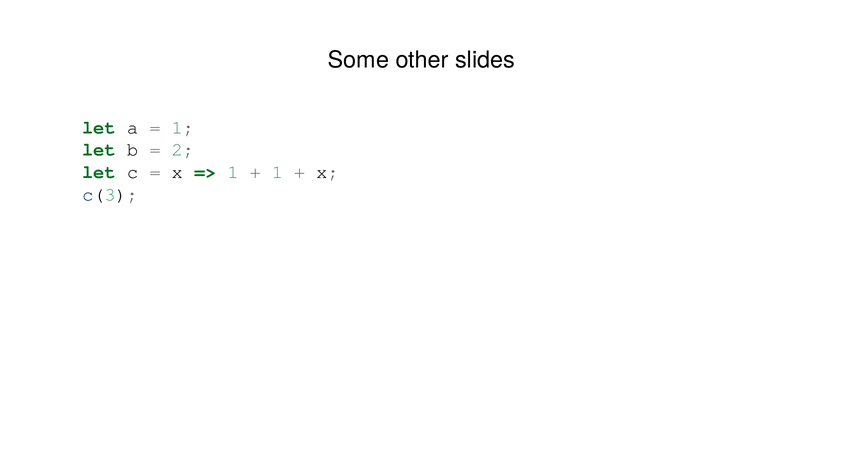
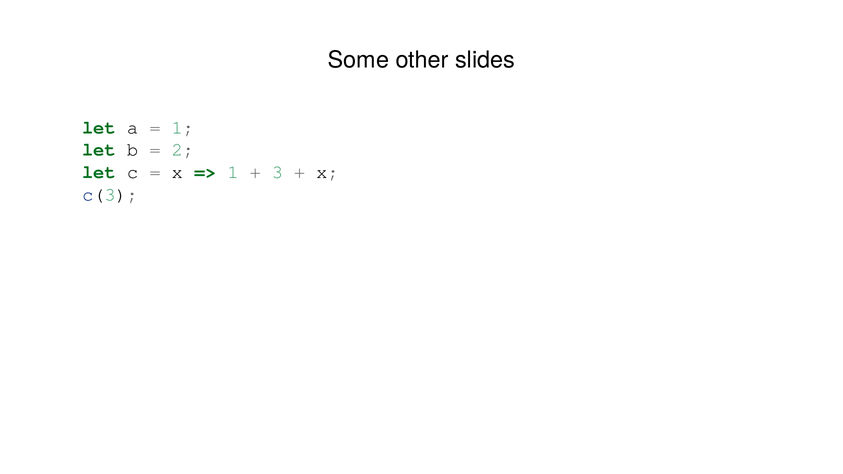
1: 1 -> 3 (277, 172)
